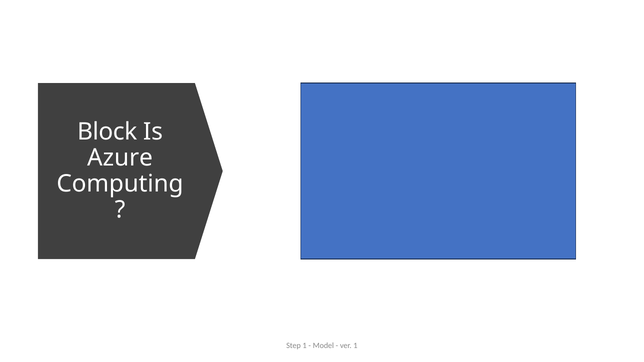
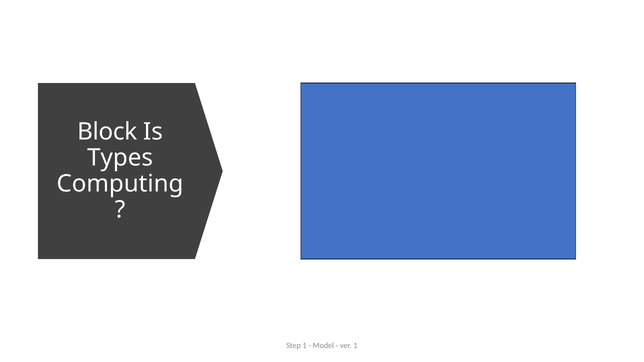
Azure: Azure -> Types (120, 158)
